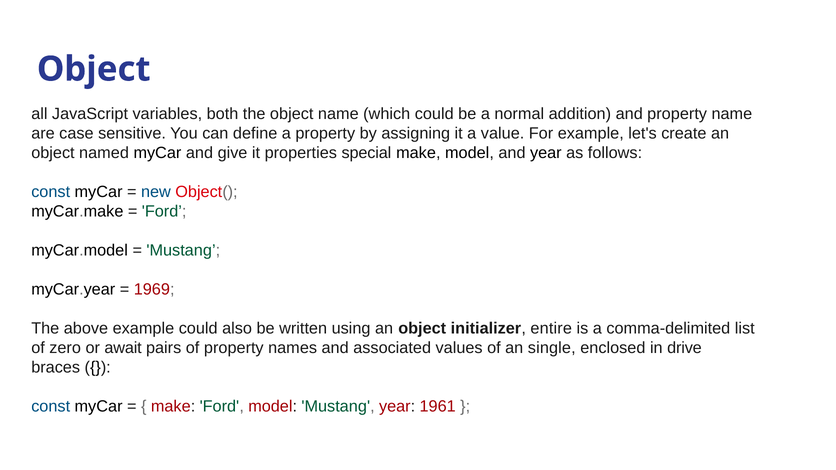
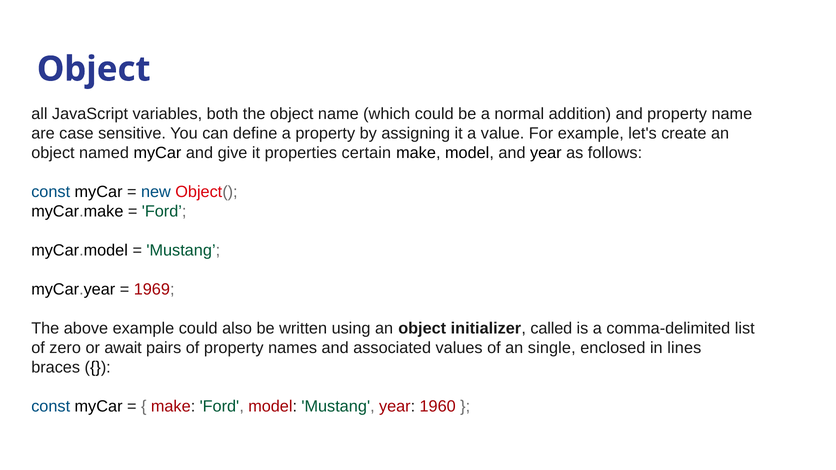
special: special -> certain (366, 153)
entire: entire -> called (551, 328)
drive: drive -> lines (684, 348)
1961: 1961 -> 1960 (438, 406)
